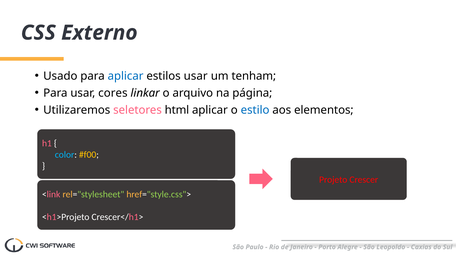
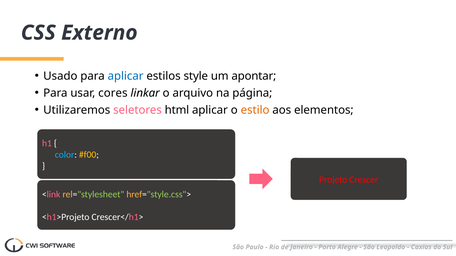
estilos usar: usar -> style (196, 76)
tenham: tenham -> apontar (254, 76)
estilo colour: blue -> orange (255, 110)
